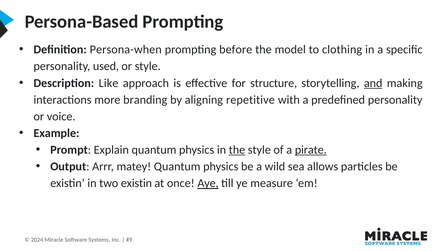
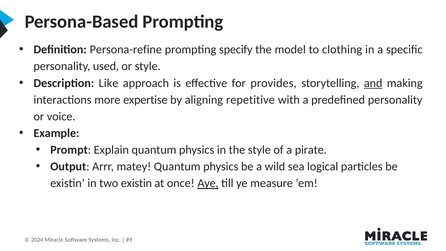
Persona-when: Persona-when -> Persona-refine (126, 50)
before: before -> specify (236, 50)
structure: structure -> provides (274, 83)
branding: branding -> expertise (145, 100)
the underline: present -> none (237, 150)
pirate underline: present -> none (311, 150)
allows: allows -> logical (323, 166)
